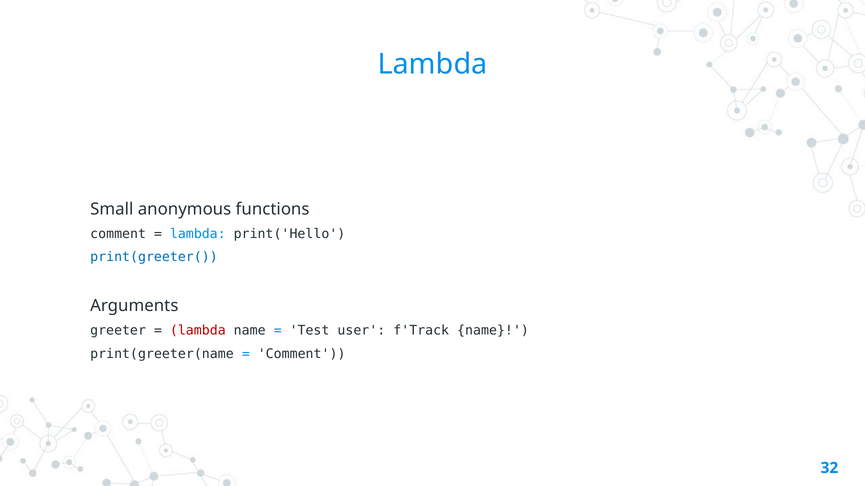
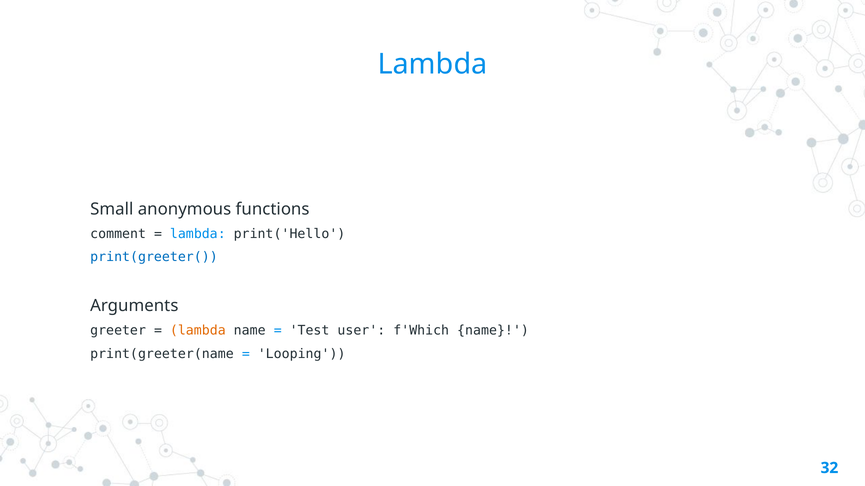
lambda colour: red -> orange (198, 331)
f'Track: f'Track -> f'Which (421, 331)
Comment: Comment -> Looping (302, 354)
